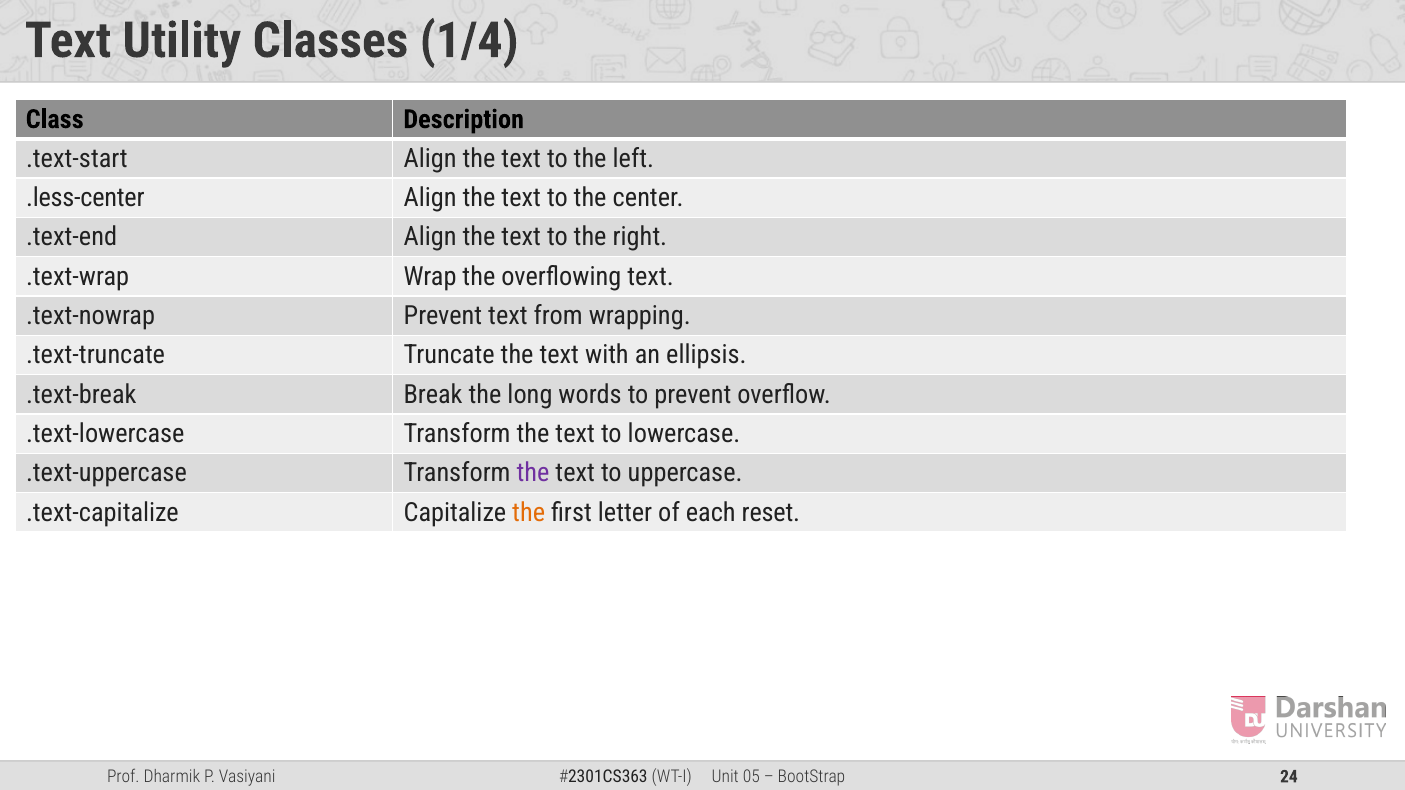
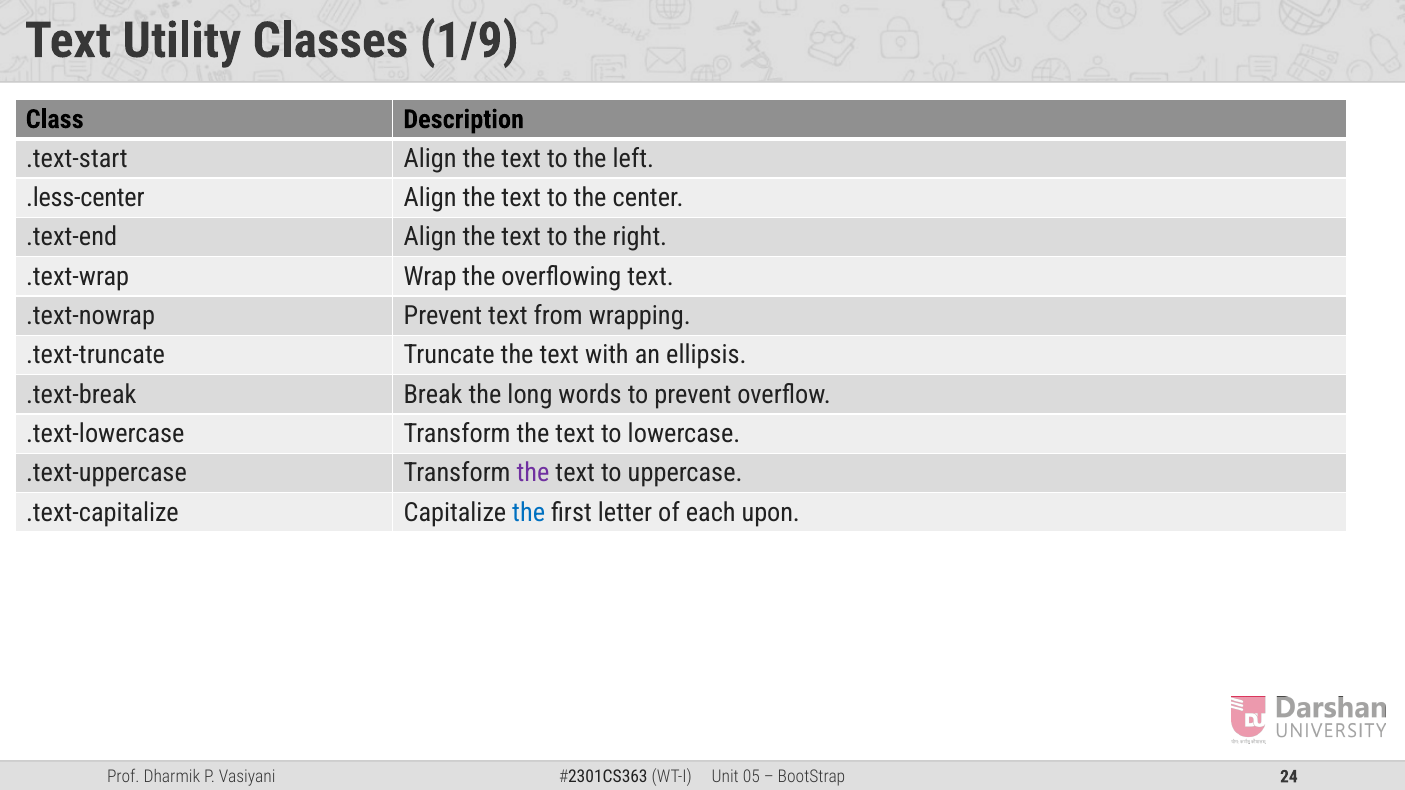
1/4: 1/4 -> 1/9 (469, 41)
the colour: orange -> blue (529, 513)
reset: reset -> upon (771, 513)
